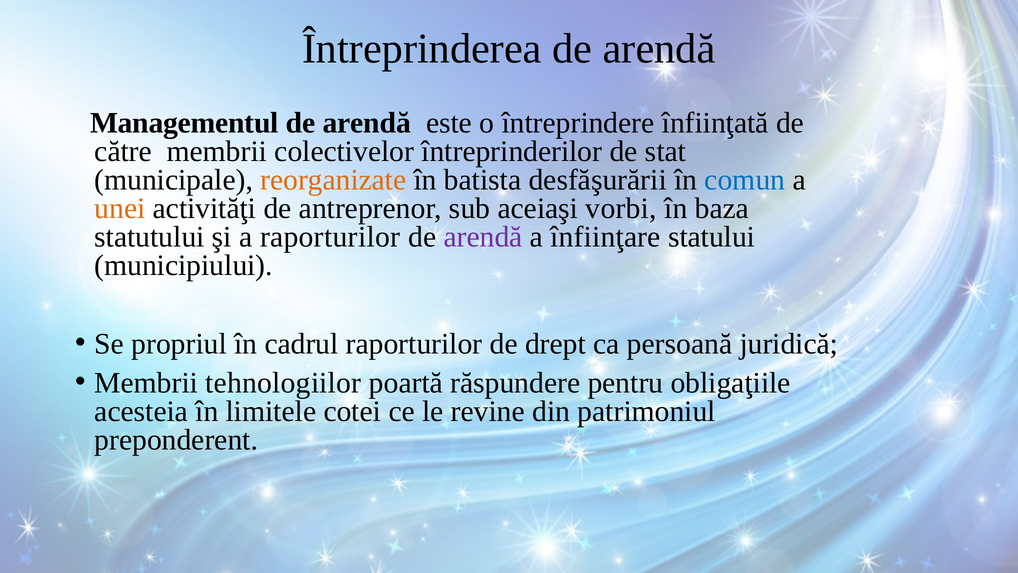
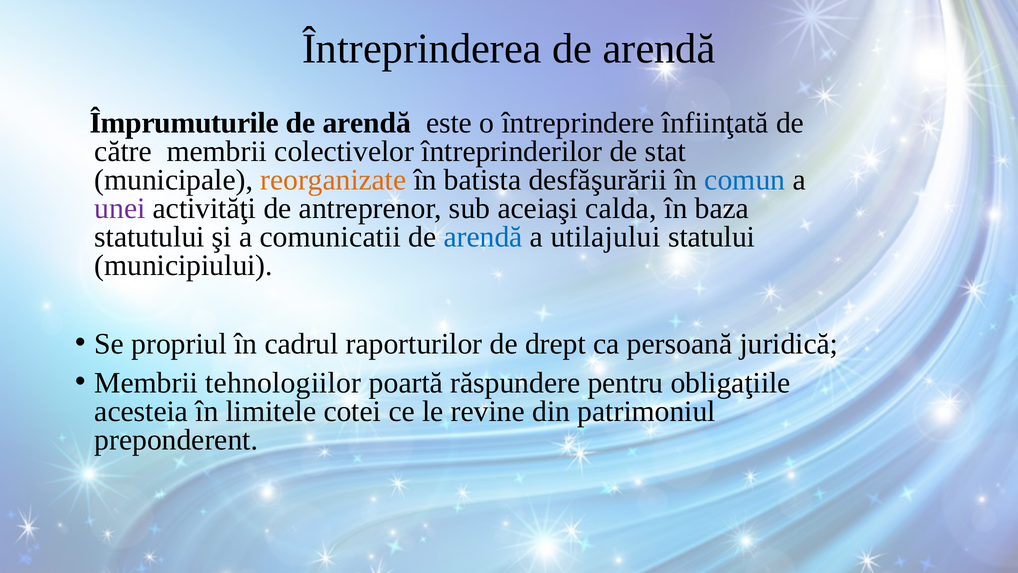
Managementul: Managementul -> Împrumuturile (184, 123)
unei colour: orange -> purple (120, 208)
vorbi: vorbi -> calda (621, 208)
a raporturilor: raporturilor -> comunicatii (330, 237)
arendă colour: purple -> blue (483, 237)
înfiinţare: înfiinţare -> utilajului (605, 237)
